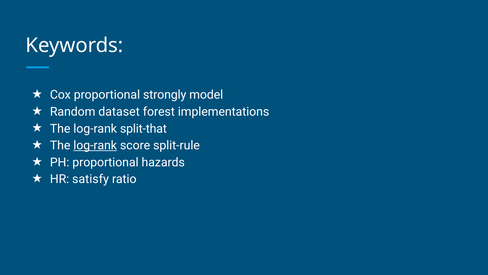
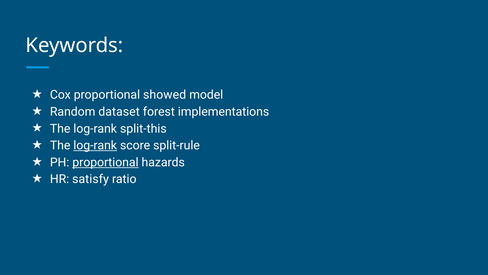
strongly: strongly -> showed (165, 95)
split-that: split-that -> split-this (143, 128)
proportional underline: none -> present (105, 162)
